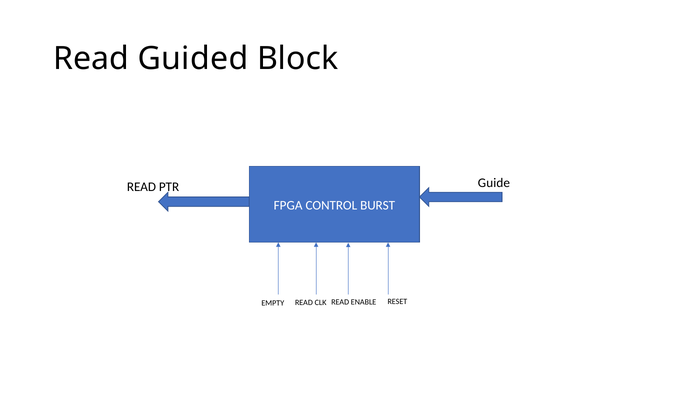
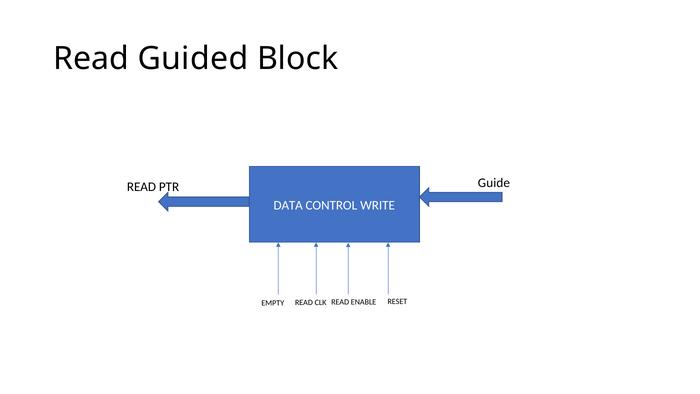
FPGA: FPGA -> DATA (288, 205)
BURST: BURST -> WRITE (378, 205)
